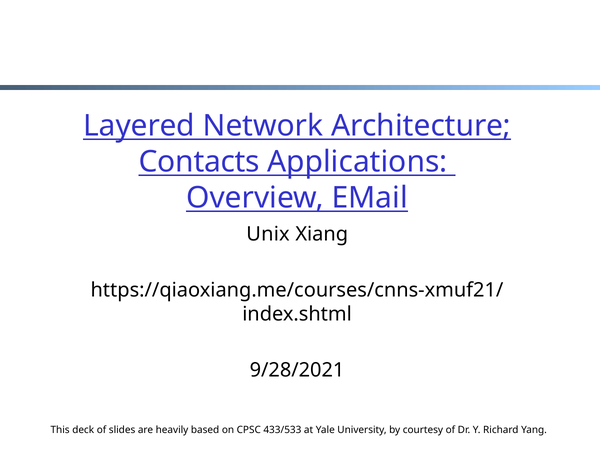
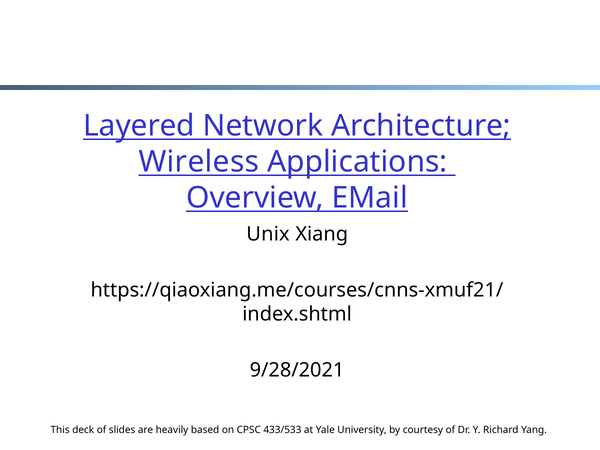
Contacts: Contacts -> Wireless (199, 162)
